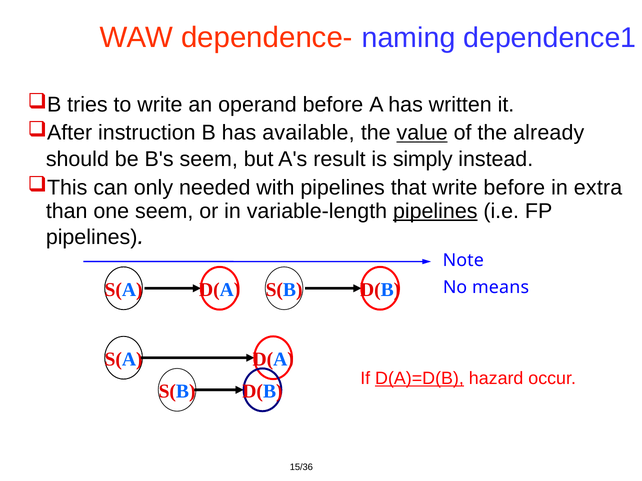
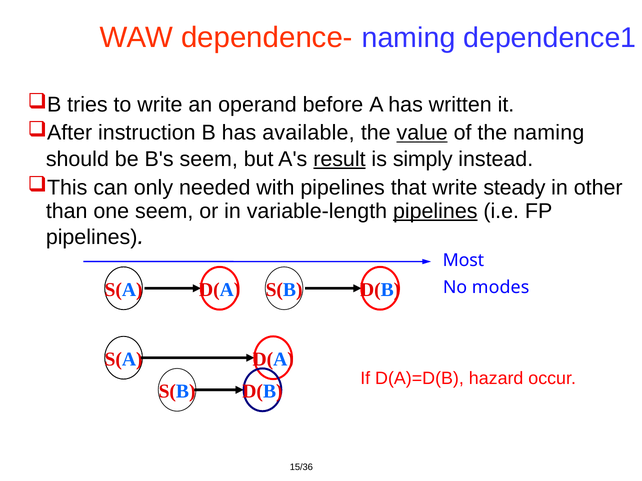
the already: already -> naming (549, 133)
result underline: none -> present (339, 159)
write before: before -> steady (514, 188)
extra: extra -> other (598, 188)
Note: Note -> Most (463, 261)
means: means -> modes (501, 288)
D(A)=D(B underline: present -> none (419, 379)
